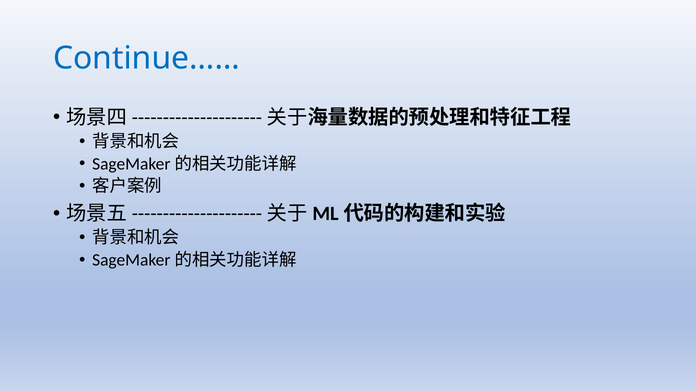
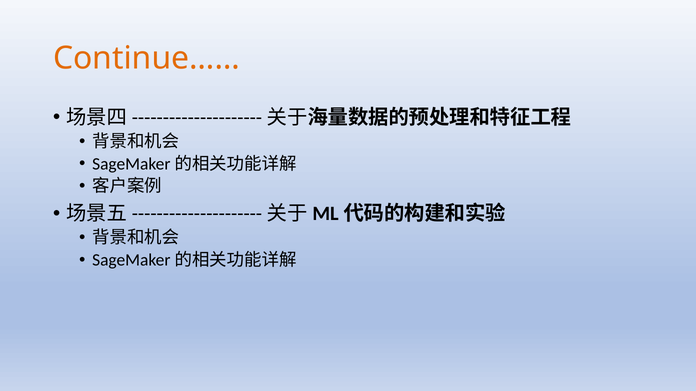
Continue…… colour: blue -> orange (146, 58)
